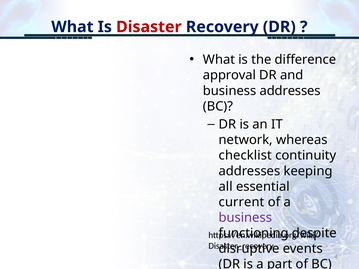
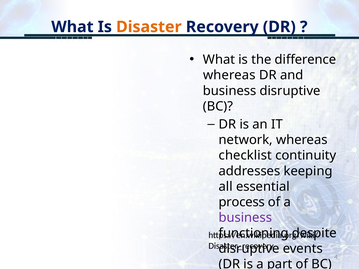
Disaster colour: red -> orange (149, 27)
approval: approval -> whereas (229, 75)
business addresses: addresses -> disruptive (290, 91)
current: current -> process (242, 202)
